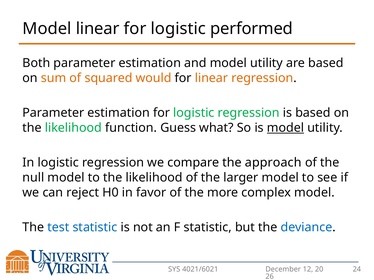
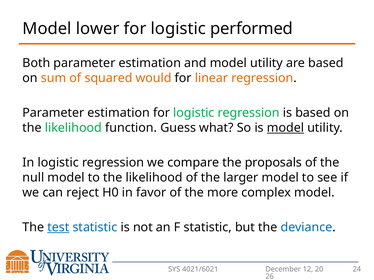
Model linear: linear -> lower (98, 29)
approach: approach -> proposals (273, 163)
test underline: none -> present (58, 228)
